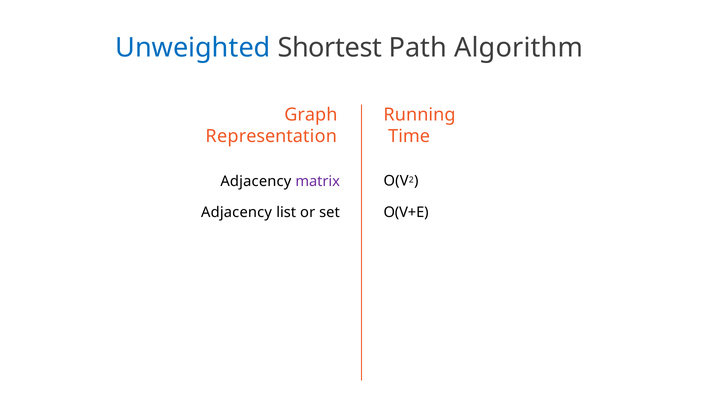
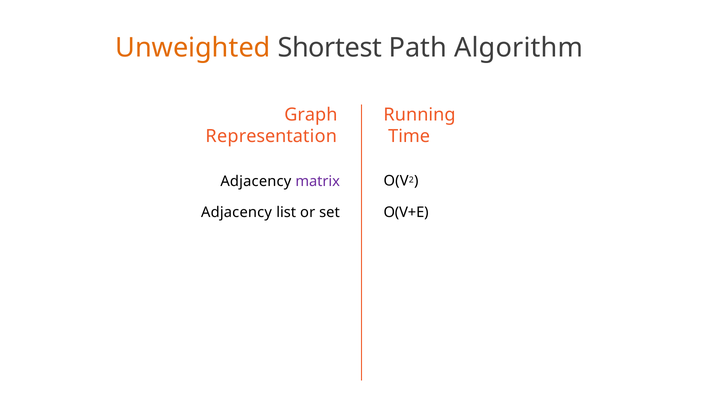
Unweighted colour: blue -> orange (193, 48)
